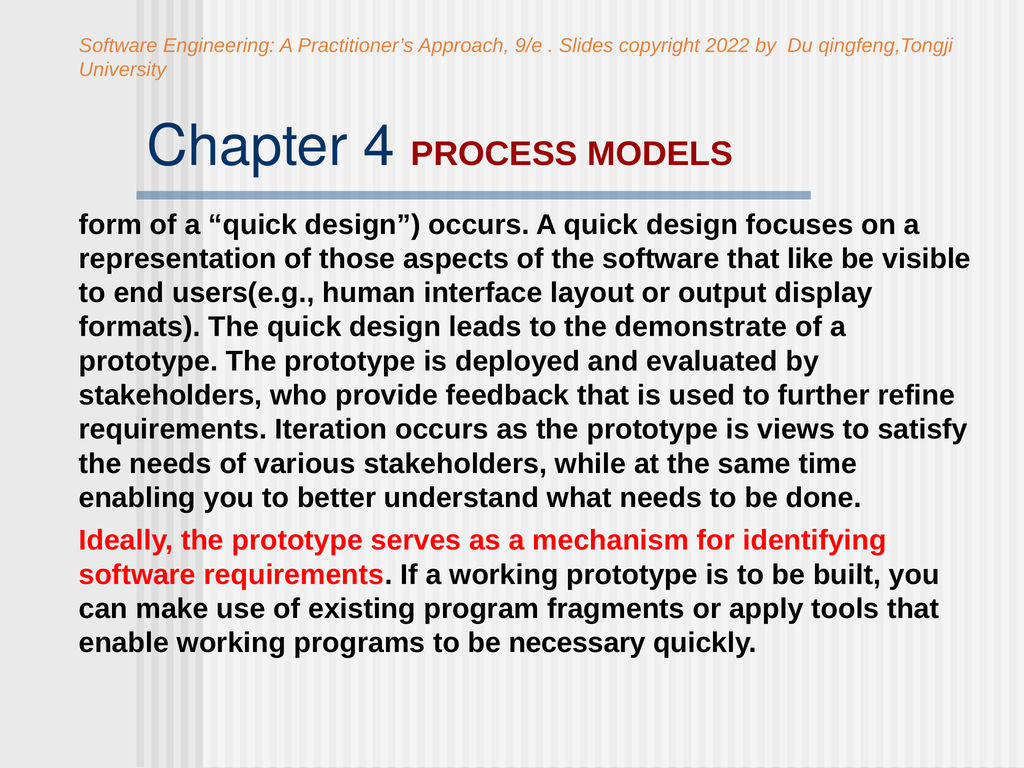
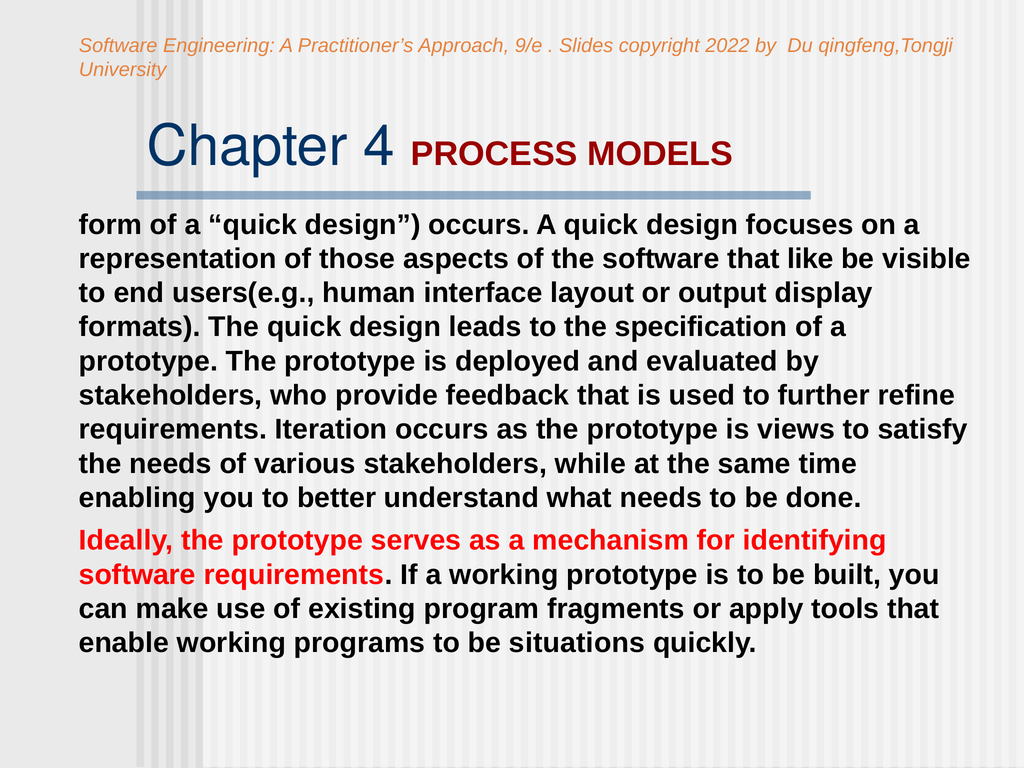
demonstrate: demonstrate -> specification (701, 327)
necessary: necessary -> situations (577, 643)
